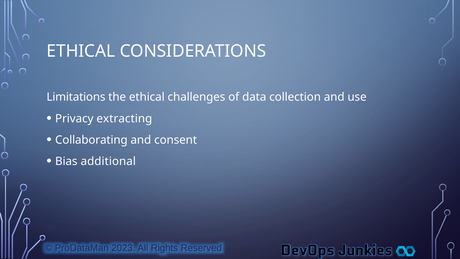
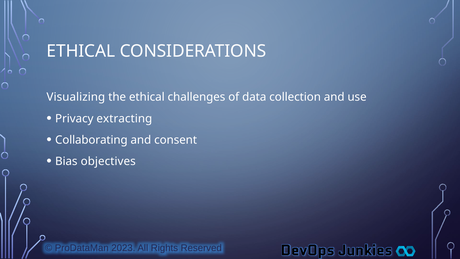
Limitations: Limitations -> Visualizing (76, 97)
additional: additional -> objectives (108, 161)
